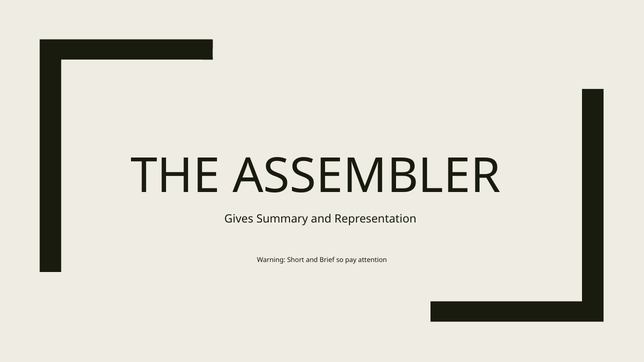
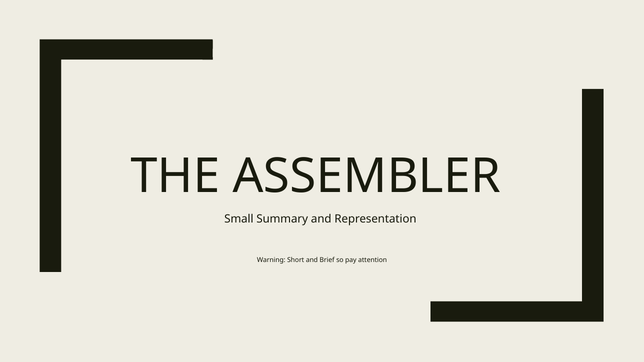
Gives: Gives -> Small (239, 219)
